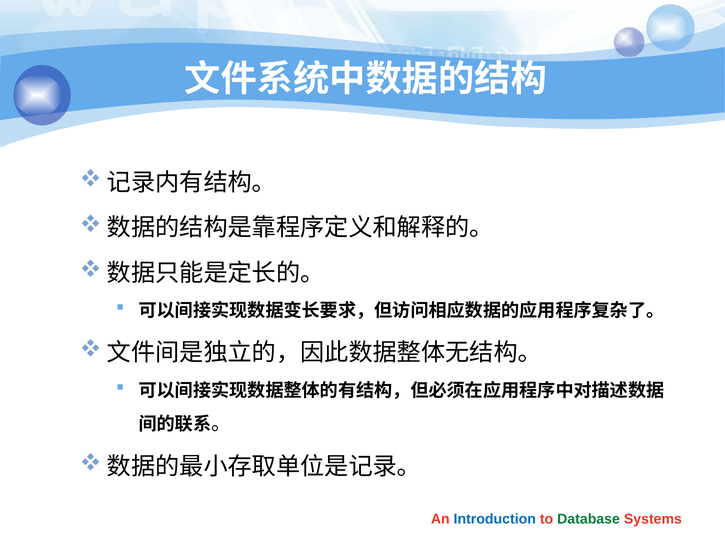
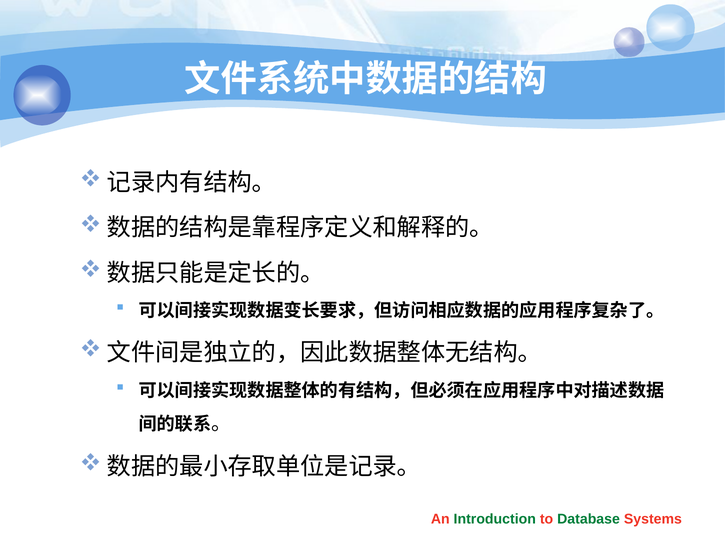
Introduction colour: blue -> green (495, 519)
